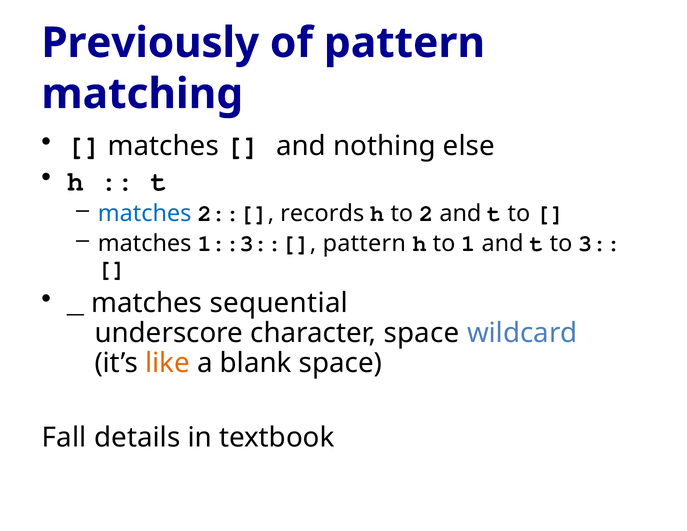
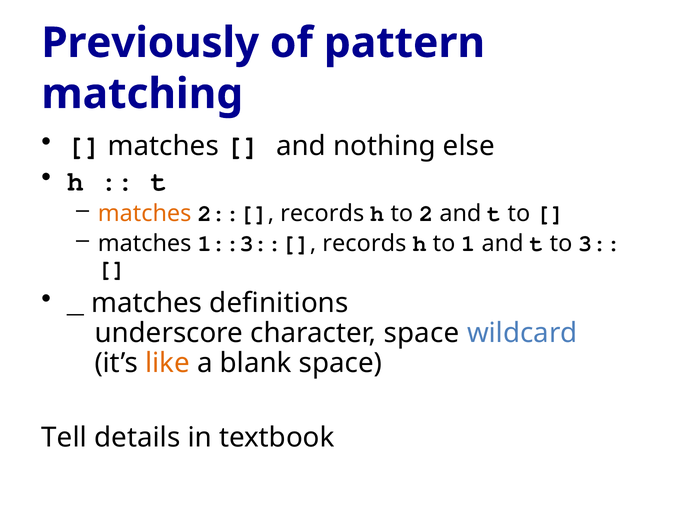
matches colour: blue -> orange (145, 213)
pattern: pattern -> records (364, 244)
sequential: sequential -> definitions (279, 303)
Fall: Fall -> Tell (64, 437)
